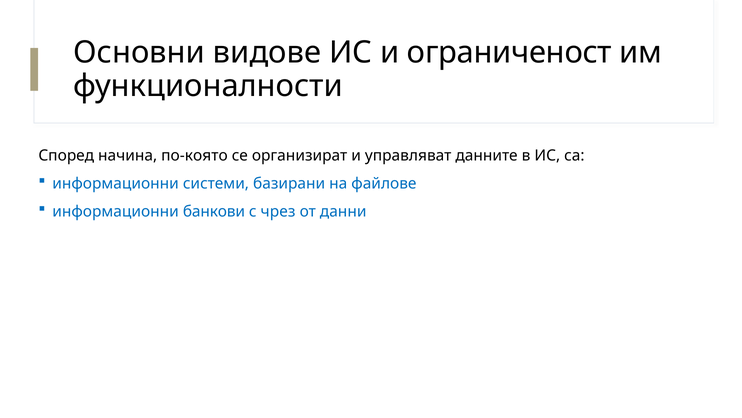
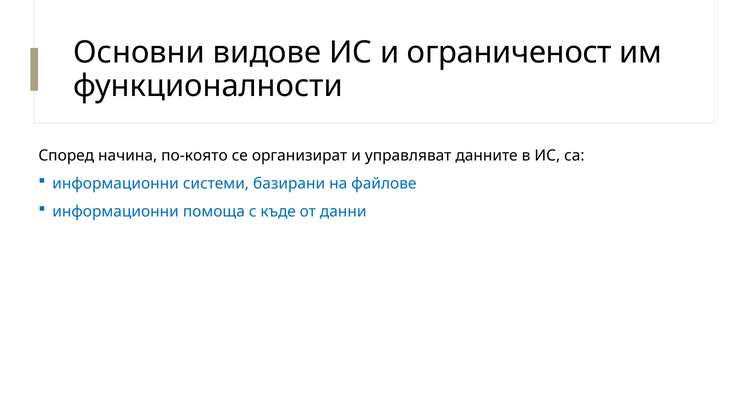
банкови: банкови -> помоща (214, 212)
чрез: чрез -> къде (278, 212)
